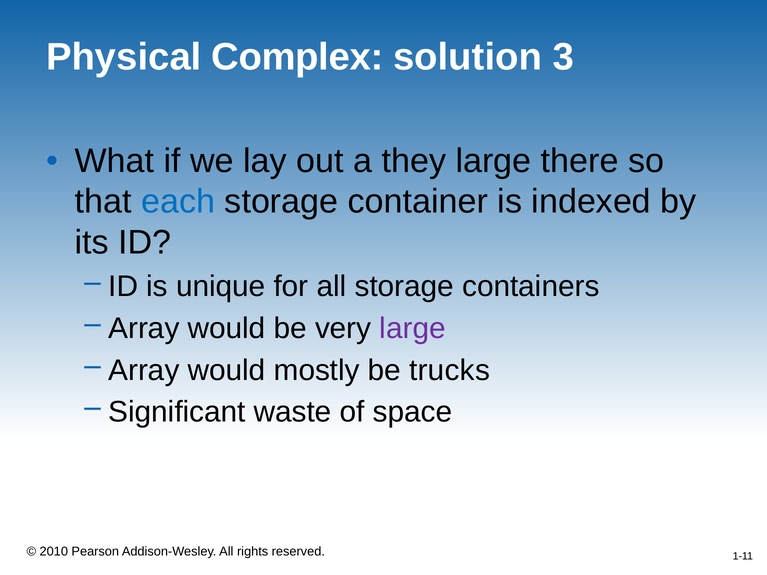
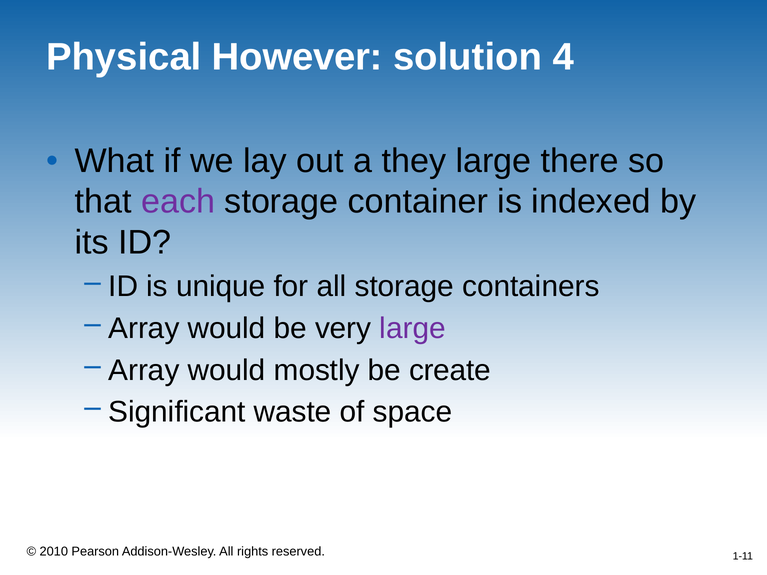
Complex: Complex -> However (297, 57)
3: 3 -> 4 (563, 57)
each colour: blue -> purple (178, 202)
trucks: trucks -> create (450, 370)
